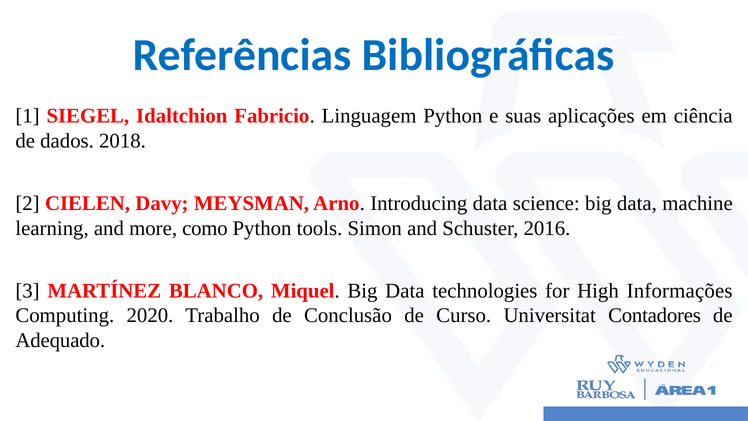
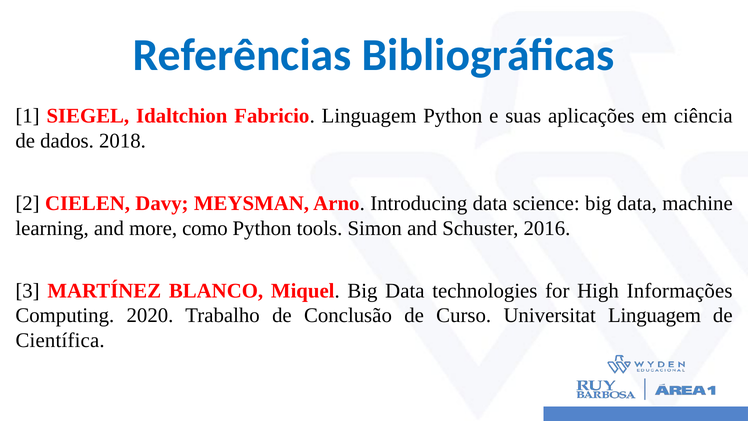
Universitat Contadores: Contadores -> Linguagem (655, 315)
Adequado: Adequado -> Científica (60, 340)
